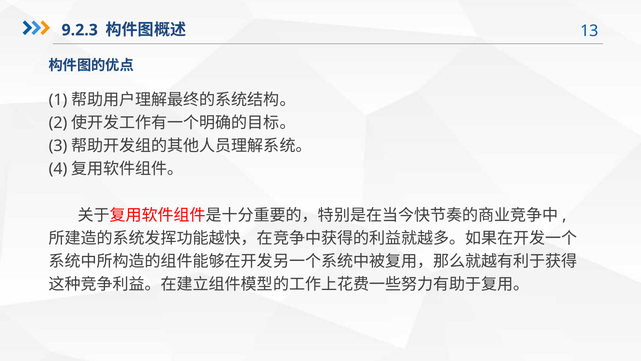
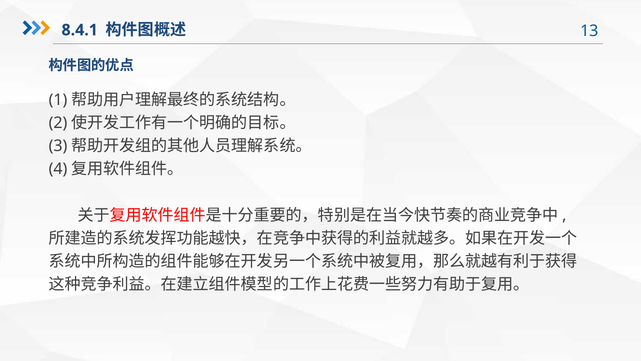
9.2.3: 9.2.3 -> 8.4.1 (80, 30)
